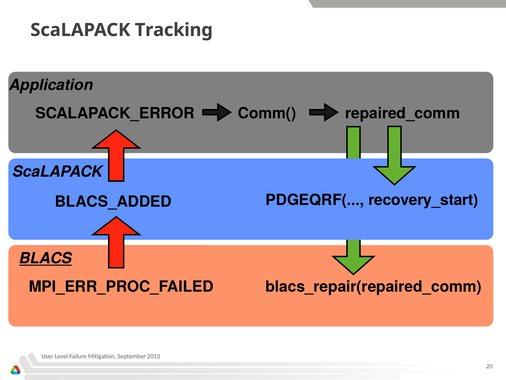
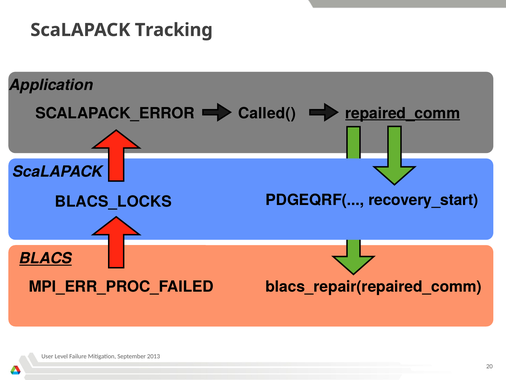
Comm(: Comm( -> Called( (267, 113)
repaired_comm underline: none -> present (403, 113)
BLACS_ADDED: BLACS_ADDED -> BLACS_LOCKS (113, 201)
